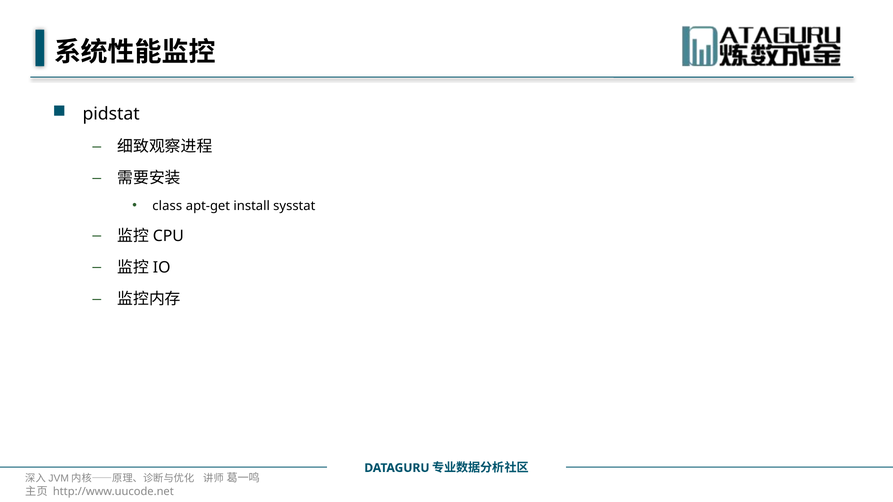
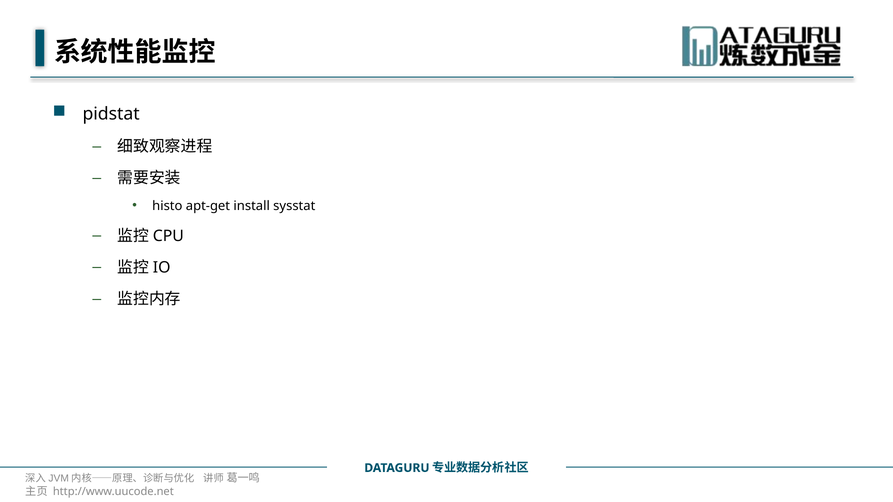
class: class -> histo (167, 206)
